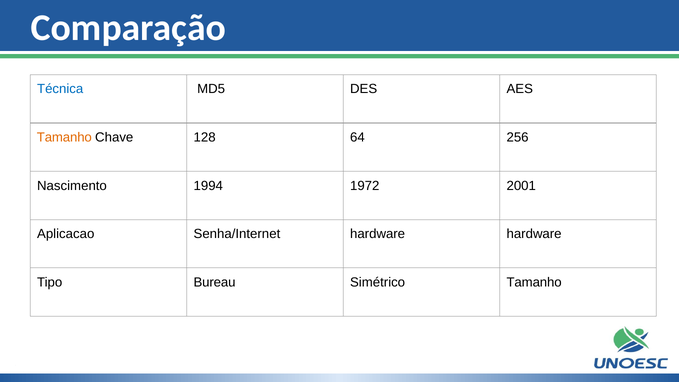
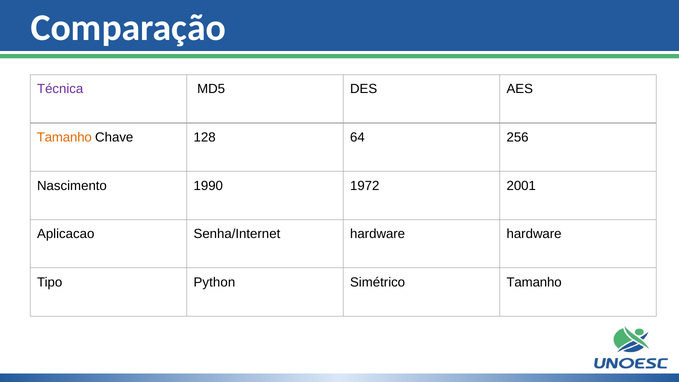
Técnica colour: blue -> purple (60, 89)
1994: 1994 -> 1990 (208, 186)
Bureau: Bureau -> Python (214, 282)
